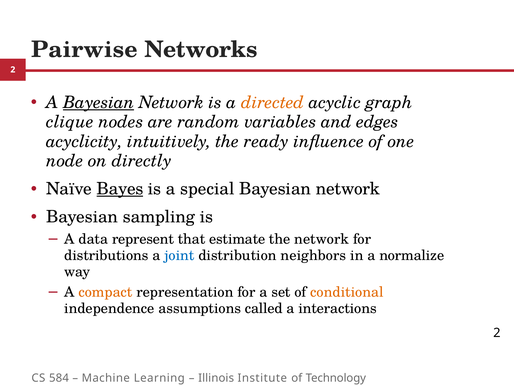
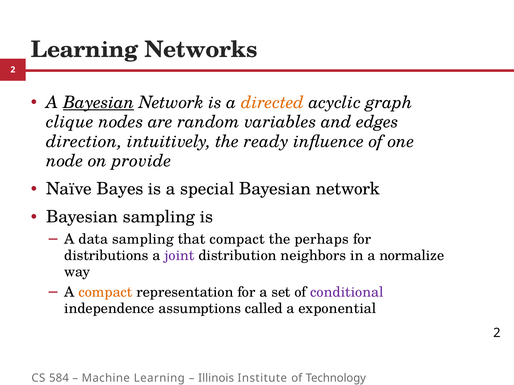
Pairwise: Pairwise -> Learning (85, 50)
acyclicity: acyclicity -> direction (84, 142)
directly: directly -> provide (142, 161)
Bayes underline: present -> none (120, 189)
data represent: represent -> sampling (143, 239)
that estimate: estimate -> compact (237, 239)
the network: network -> perhaps (322, 239)
joint colour: blue -> purple (179, 256)
conditional colour: orange -> purple (347, 293)
interactions: interactions -> exponential (337, 309)
